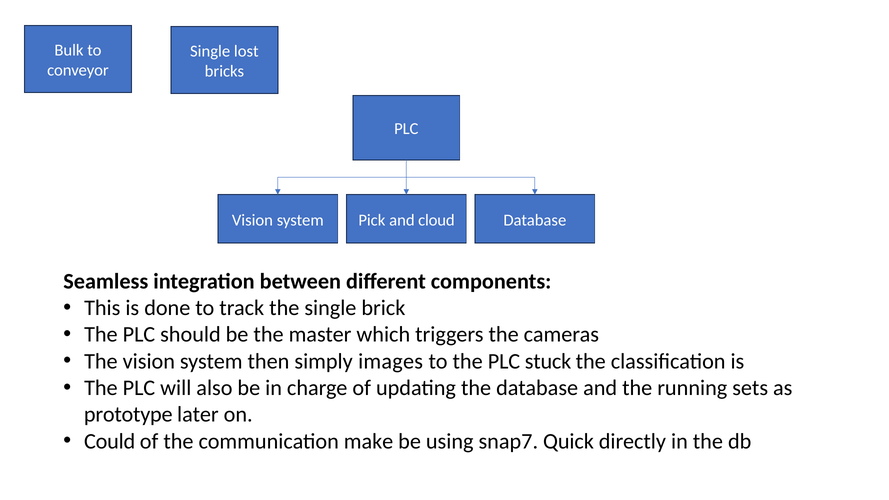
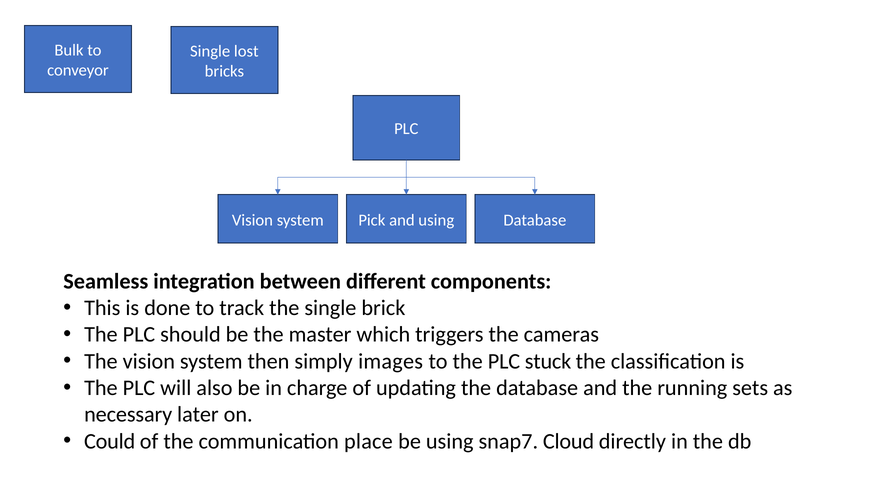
and cloud: cloud -> using (436, 220)
prototype: prototype -> necessary (128, 415)
make: make -> place (368, 441)
Quick: Quick -> Cloud (569, 441)
